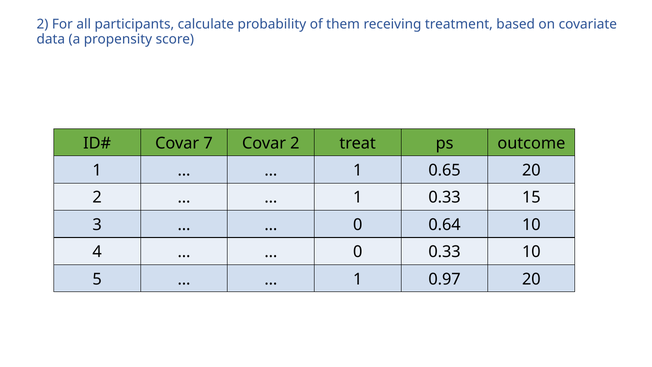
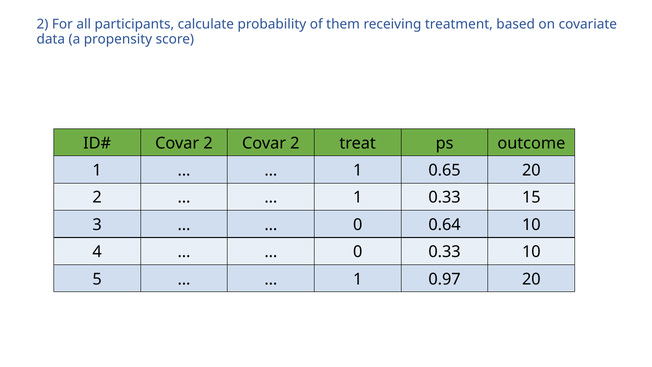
7: 7 -> 2 (208, 143)
